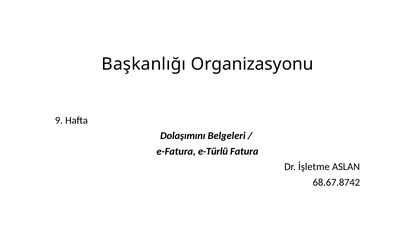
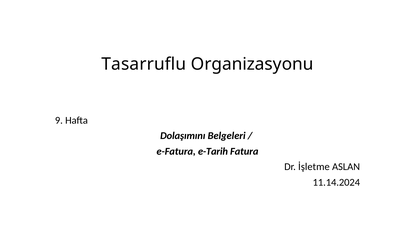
Başkanlığı: Başkanlığı -> Tasarruflu (144, 64)
e-Türlü: e-Türlü -> e-Tarih (213, 152)
68.67.8742: 68.67.8742 -> 11.14.2024 (336, 183)
